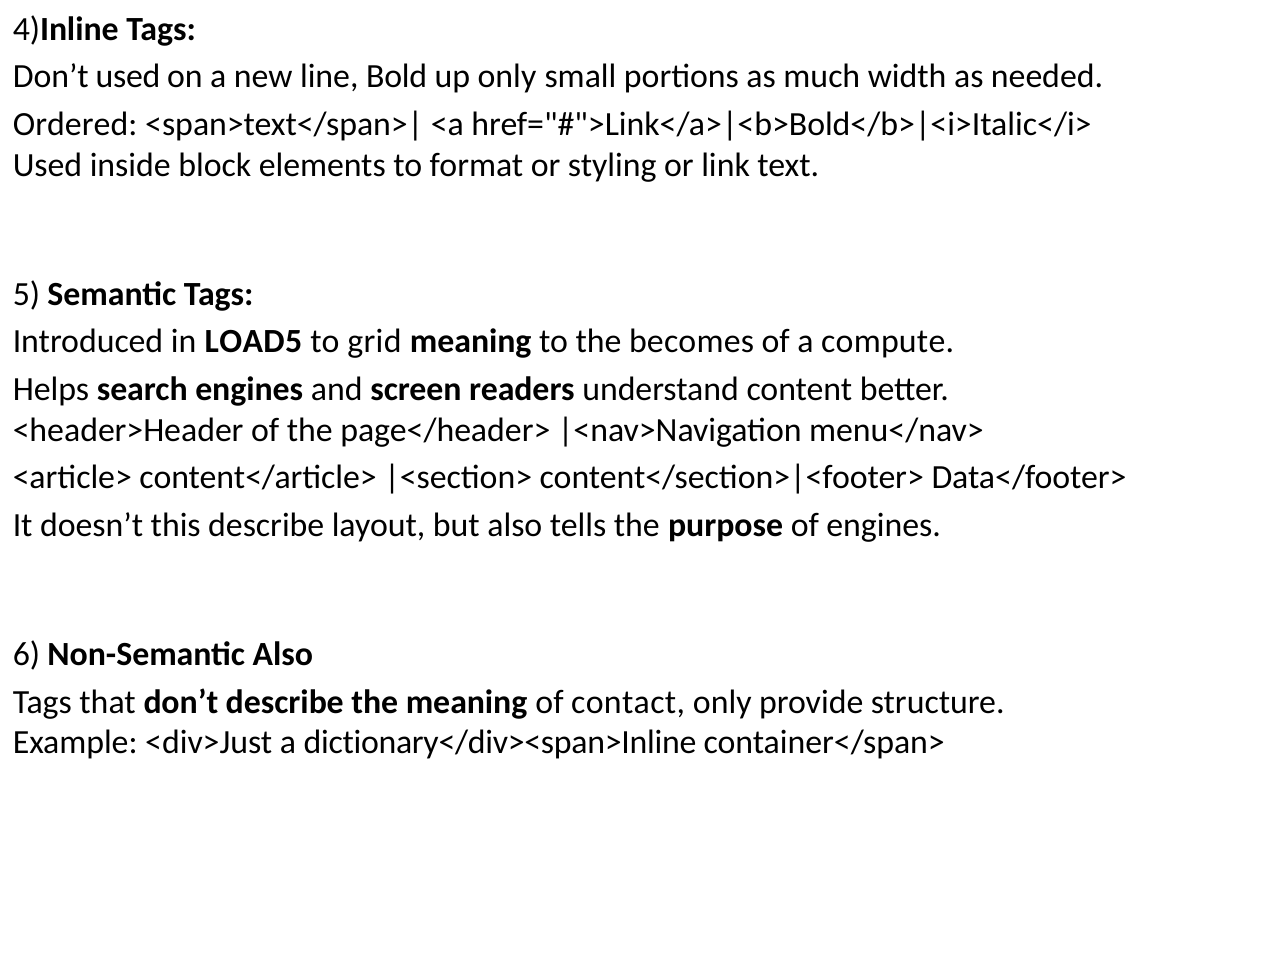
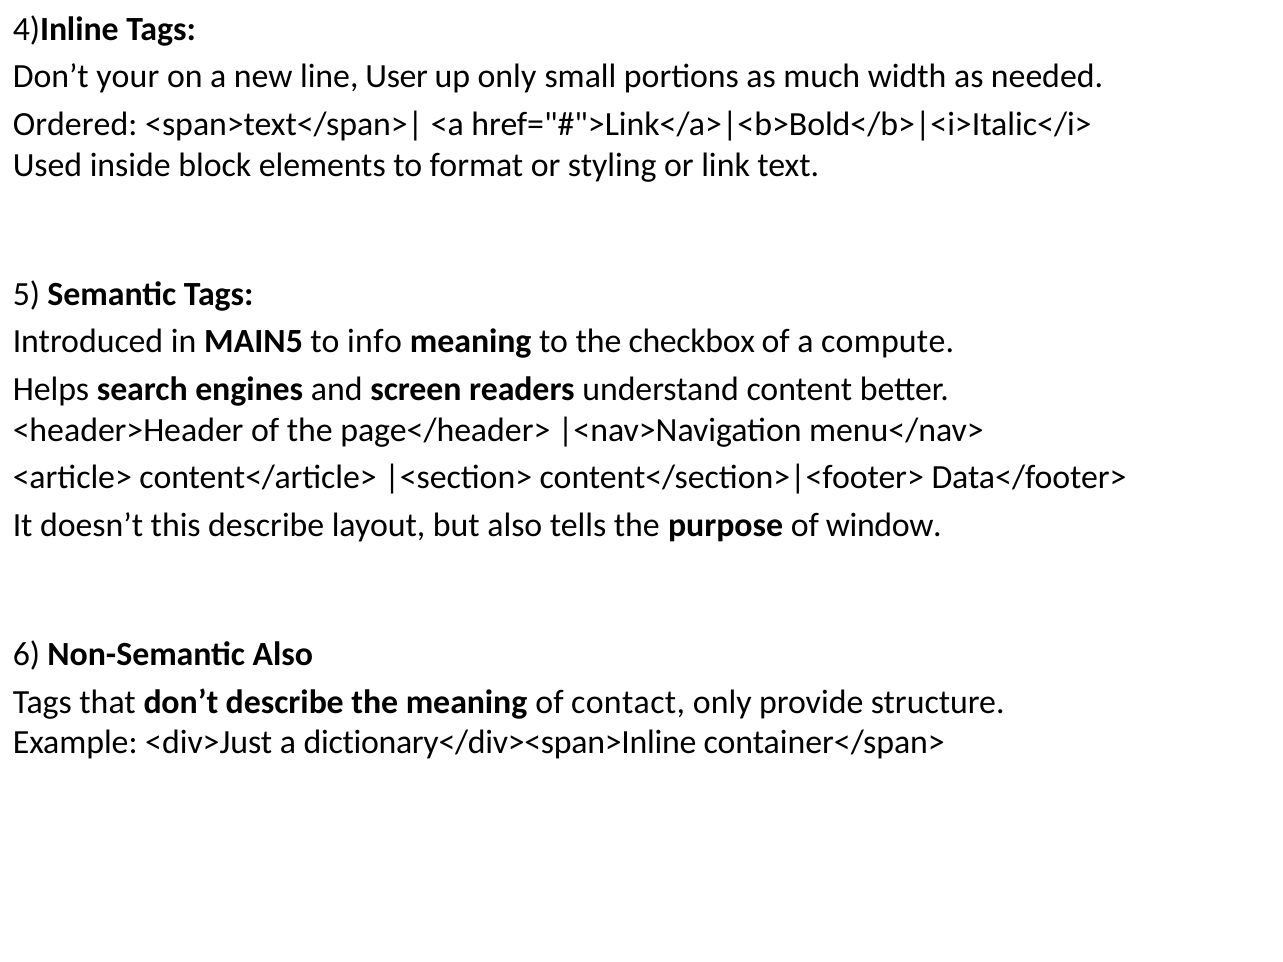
Don’t used: used -> your (128, 77)
Bold: Bold -> User (397, 77)
LOAD5: LOAD5 -> MAIN5 (254, 342)
grid: grid -> info (374, 342)
becomes: becomes -> checkbox (692, 342)
of engines: engines -> window (884, 526)
